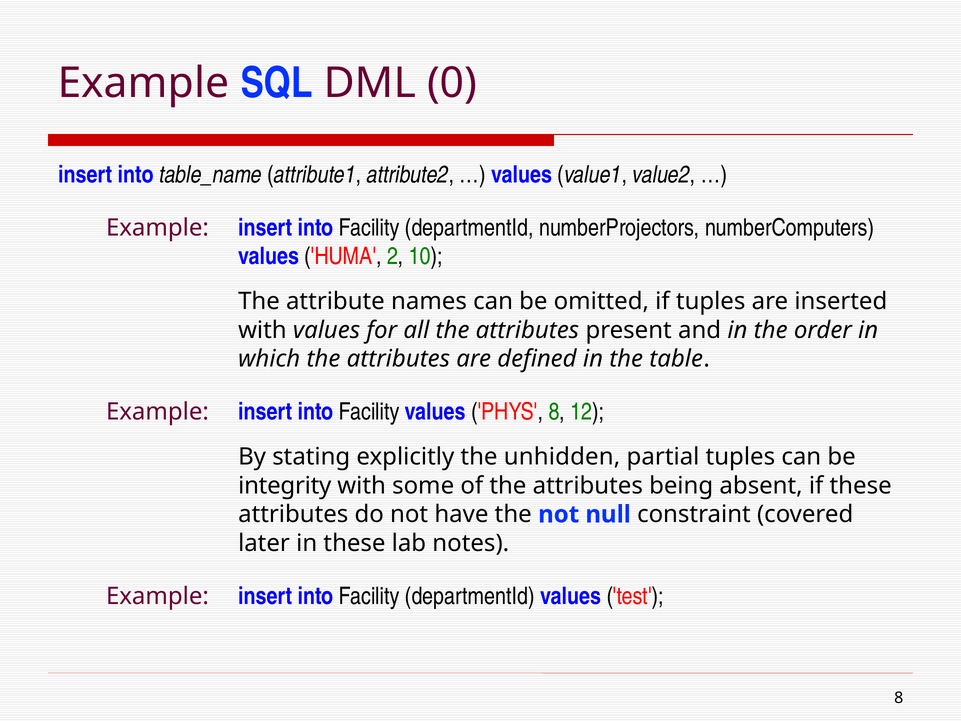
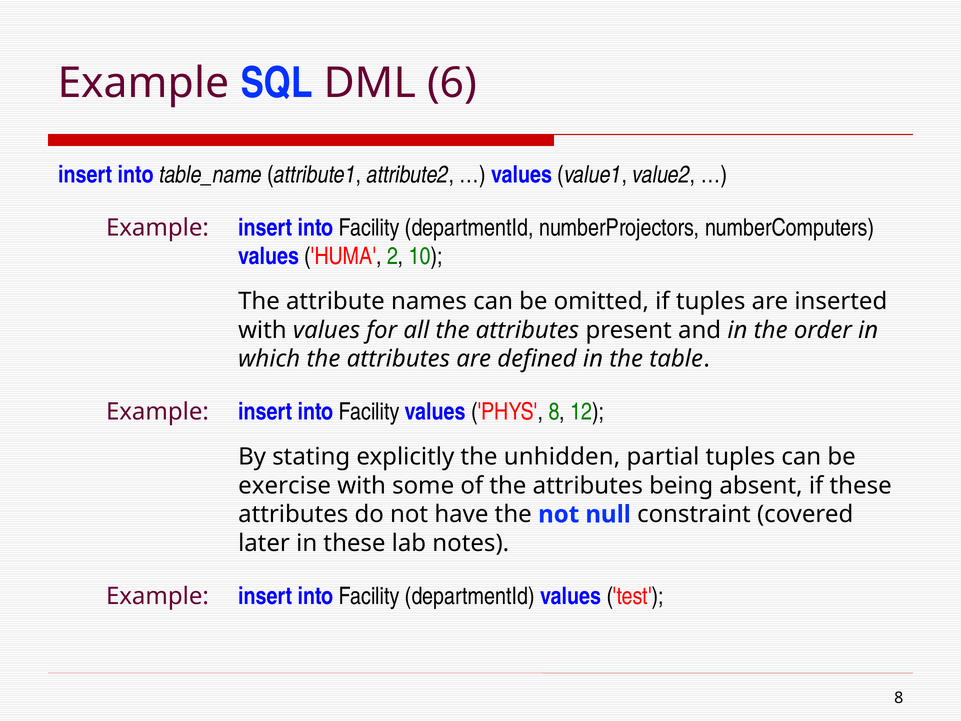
0: 0 -> 6 (452, 83)
integrity: integrity -> exercise (285, 485)
